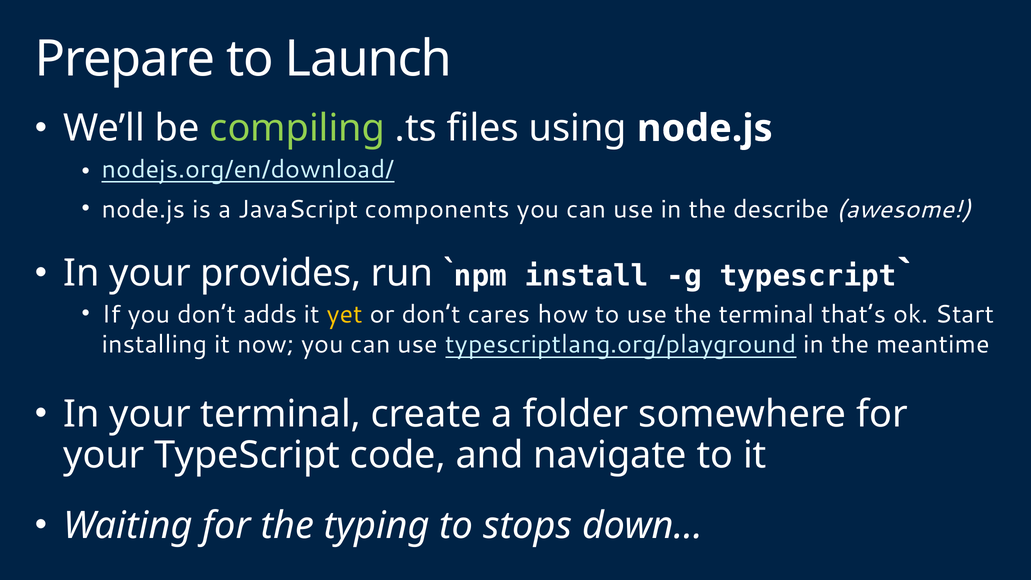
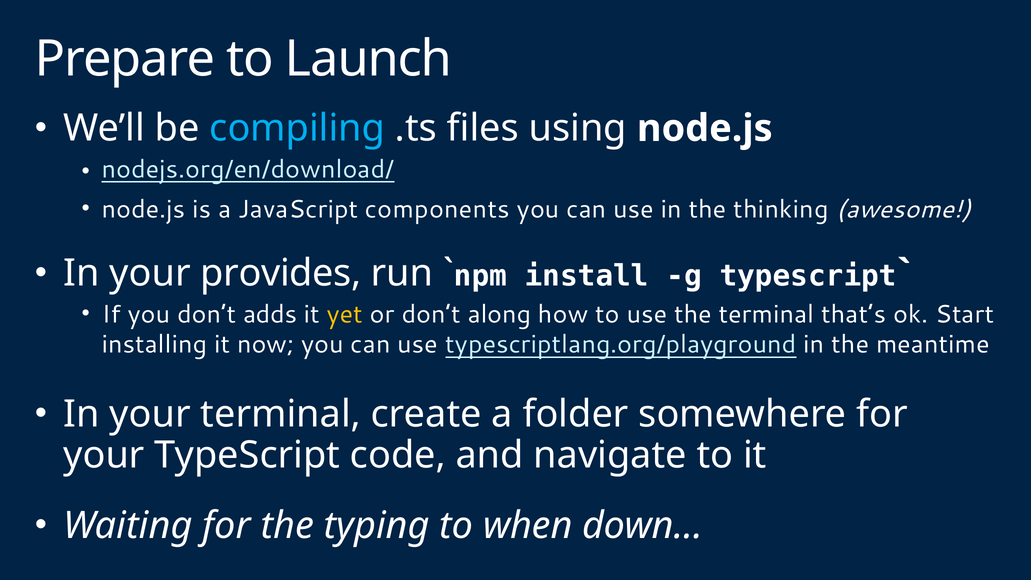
compiling colour: light green -> light blue (297, 128)
describe: describe -> thinking (781, 209)
cares: cares -> along (499, 314)
stops: stops -> when (528, 525)
